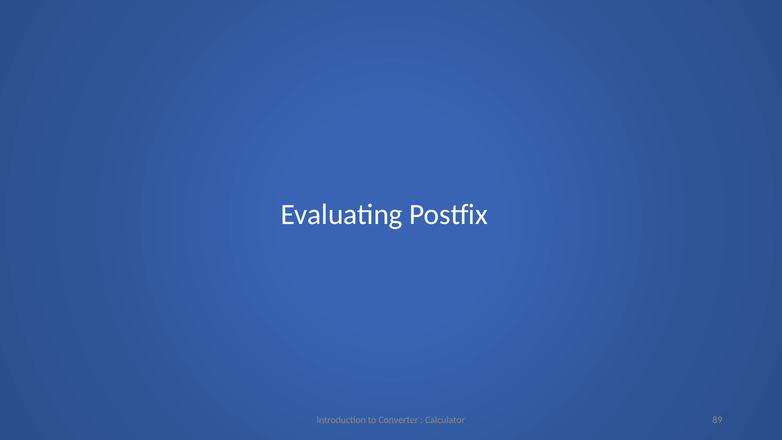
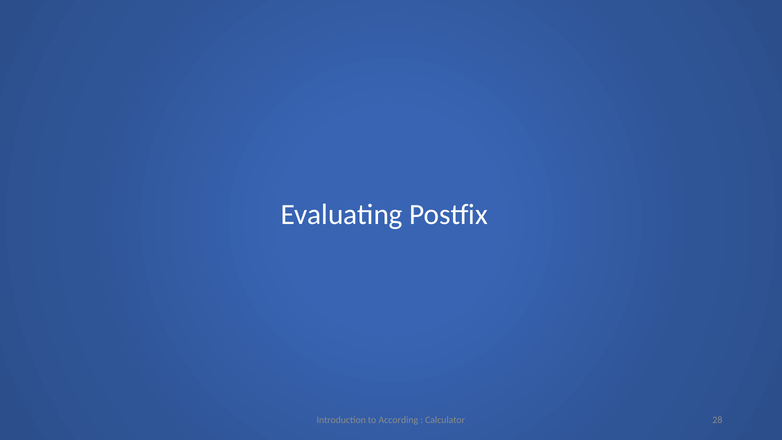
Converter: Converter -> According (398, 420)
89: 89 -> 28 (717, 420)
